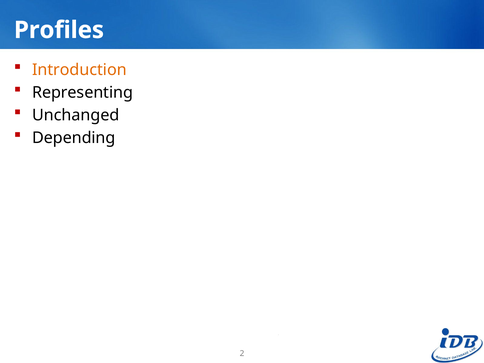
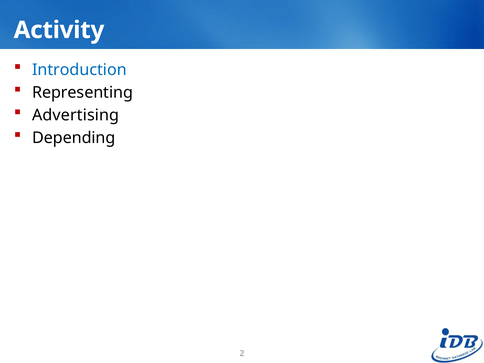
Profiles: Profiles -> Activity (59, 30)
Introduction colour: orange -> blue (79, 70)
Unchanged: Unchanged -> Advertising (76, 115)
